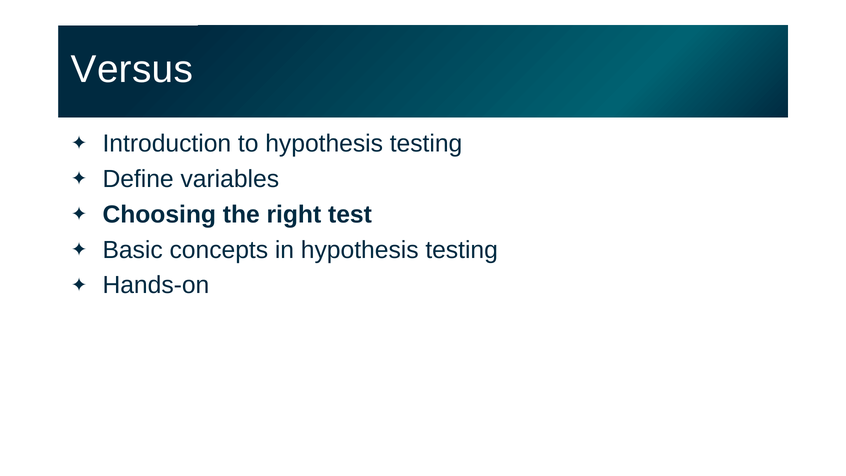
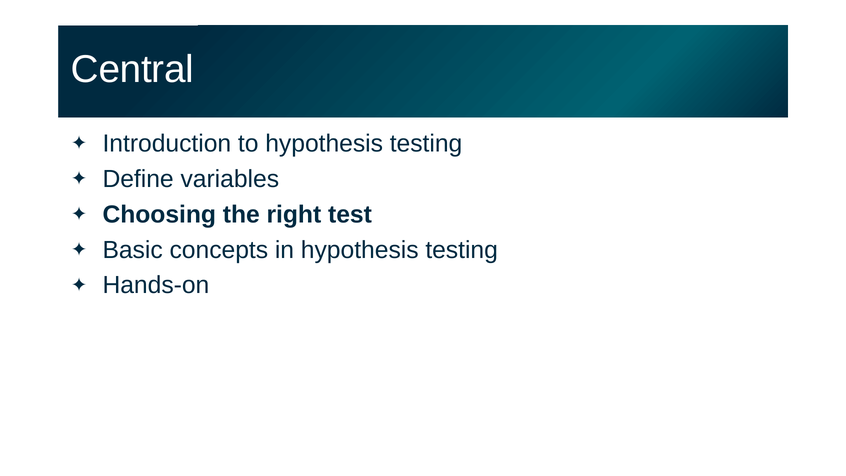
Versus: Versus -> Central (132, 69)
